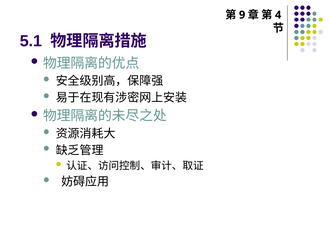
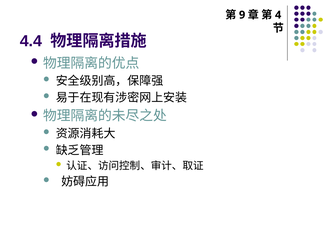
5.1: 5.1 -> 4.4 (31, 41)
